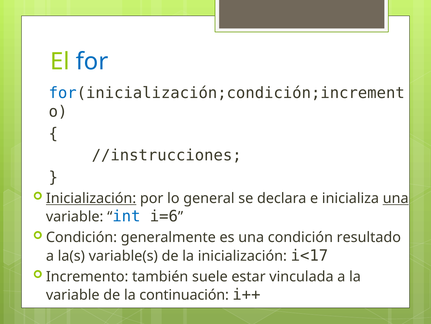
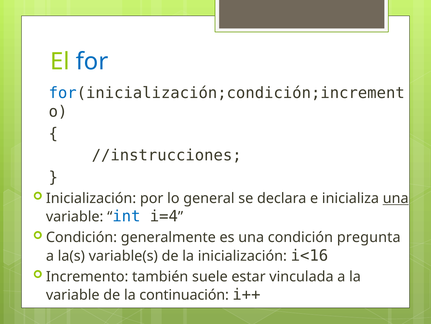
Inicialización underline: present -> none (91, 198)
i=6: i=6 -> i=4 (164, 216)
resultado: resultado -> pregunta (369, 237)
i<17: i<17 -> i<16 (309, 255)
